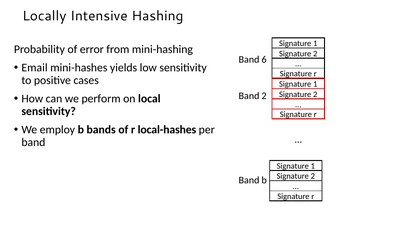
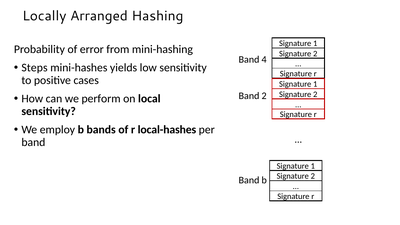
Intensive: Intensive -> Arranged (99, 16)
6: 6 -> 4 (264, 59)
Email: Email -> Steps (35, 68)
